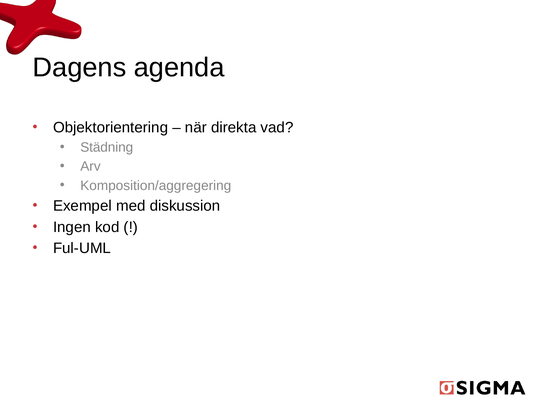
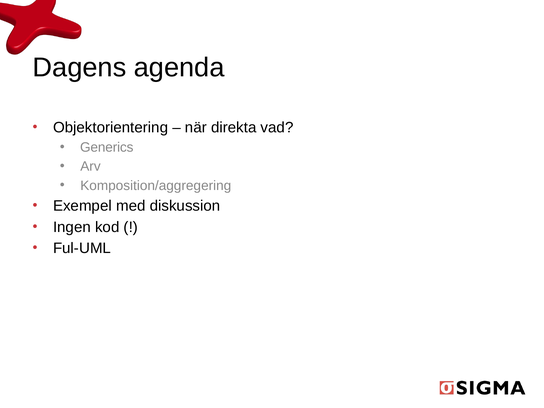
Städning: Städning -> Generics (107, 147)
